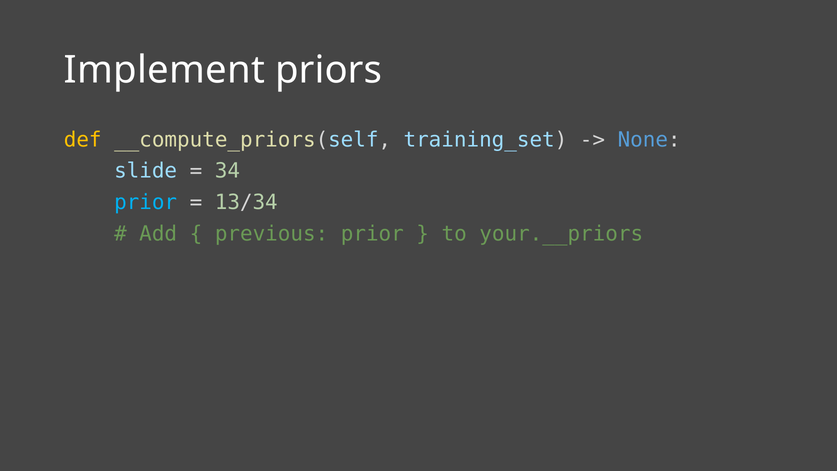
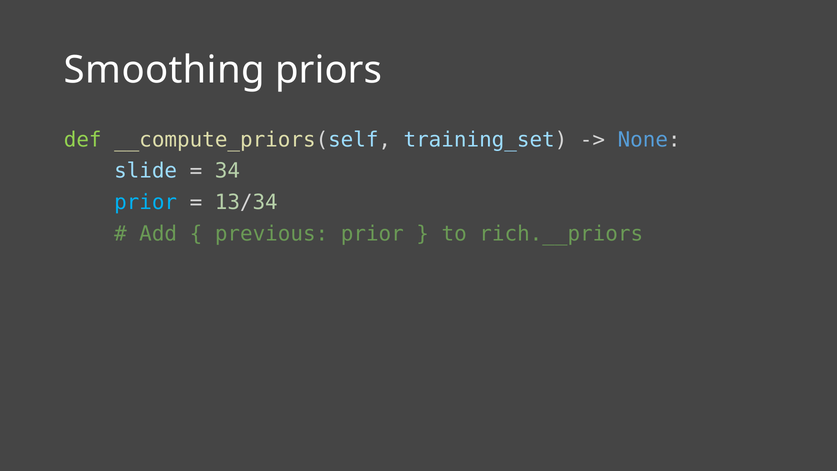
Implement: Implement -> Smoothing (164, 70)
def colour: yellow -> light green (83, 140)
your.__priors: your.__priors -> rich.__priors (561, 234)
